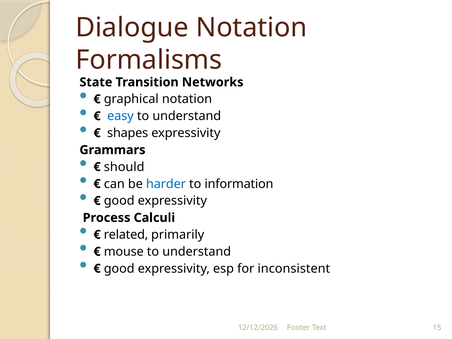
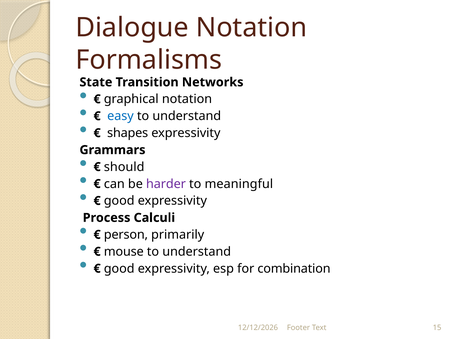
harder colour: blue -> purple (166, 184)
information: information -> meaningful (239, 184)
related: related -> person (126, 235)
inconsistent: inconsistent -> combination (294, 269)
